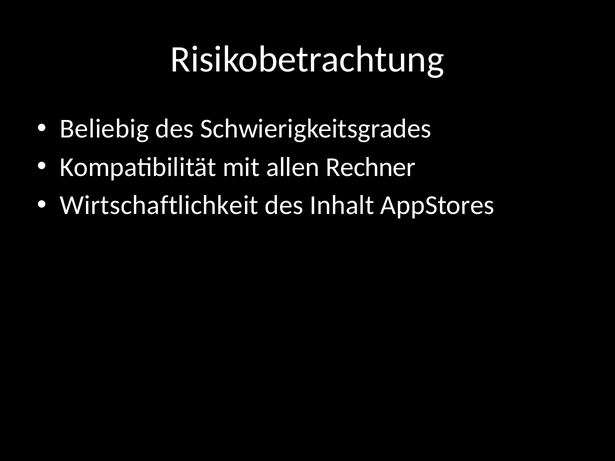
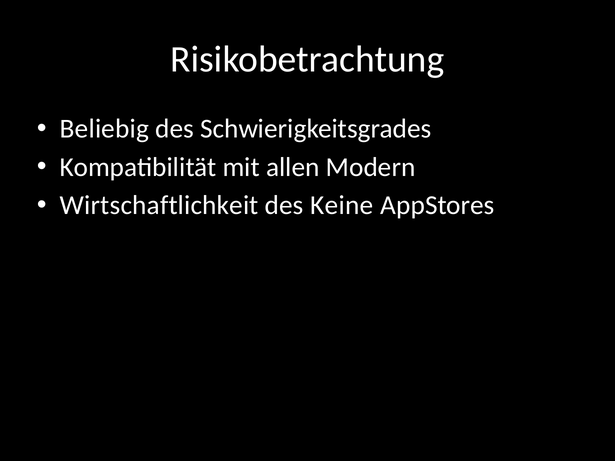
Rechner: Rechner -> Modern (371, 167)
Inhalt: Inhalt -> Keine (342, 206)
